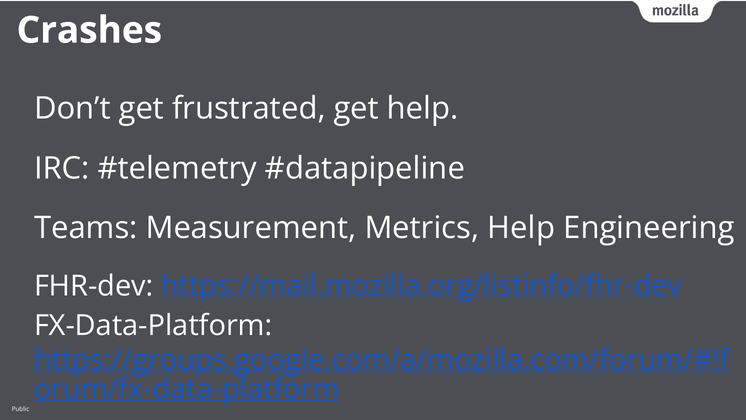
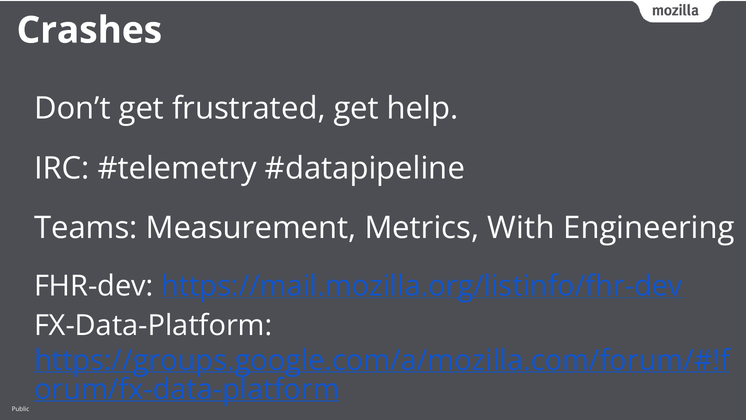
Metrics Help: Help -> With (521, 228)
